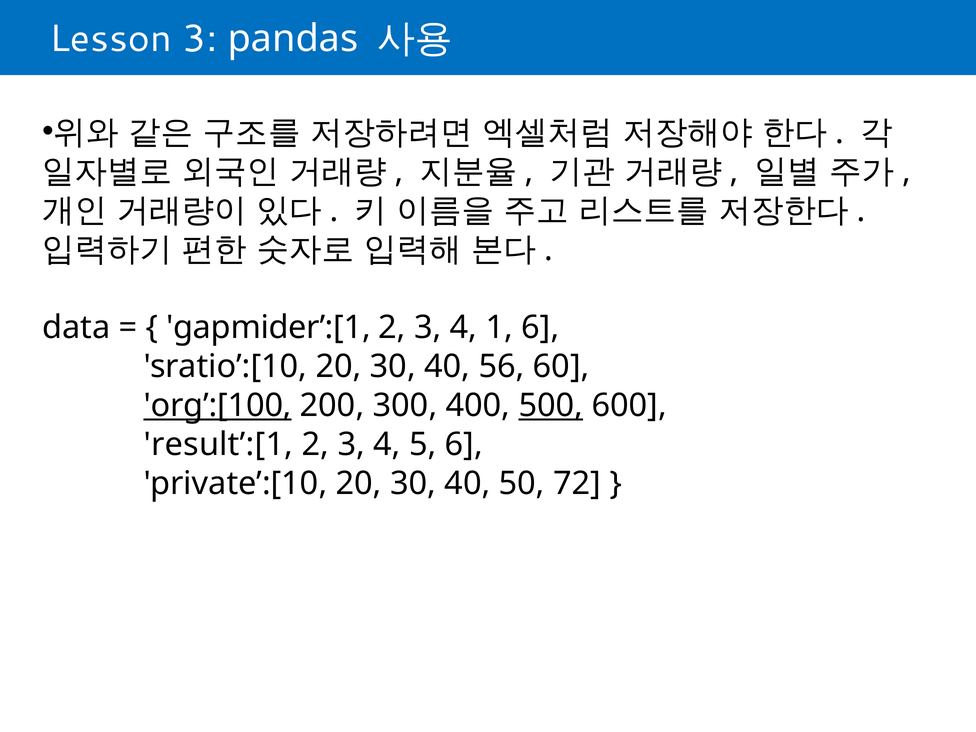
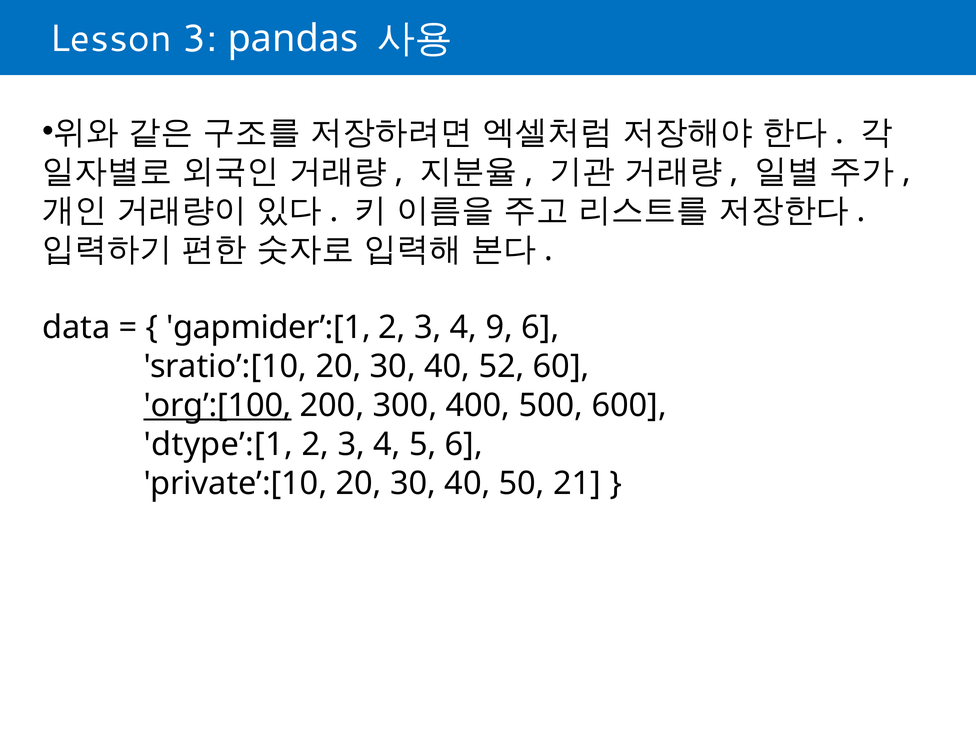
1: 1 -> 9 (499, 328)
56: 56 -> 52 (501, 367)
500 underline: present -> none (551, 406)
result’:[1: result’:[1 -> dtype’:[1 (218, 445)
72: 72 -> 21 (577, 484)
